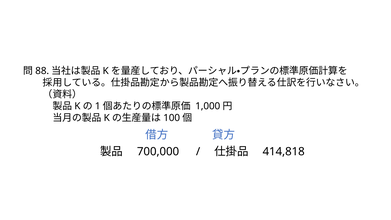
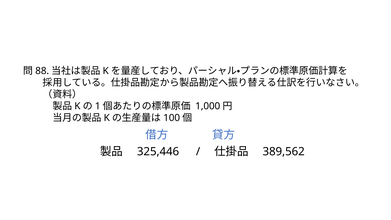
700,000: 700,000 -> 325,446 (158, 152)
414,818: 414,818 -> 389,562 (284, 152)
